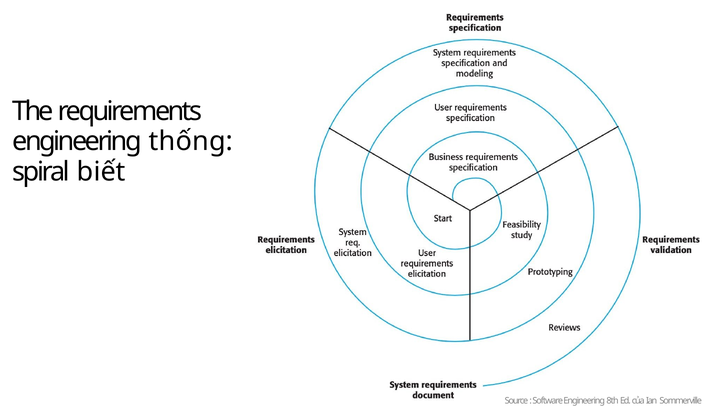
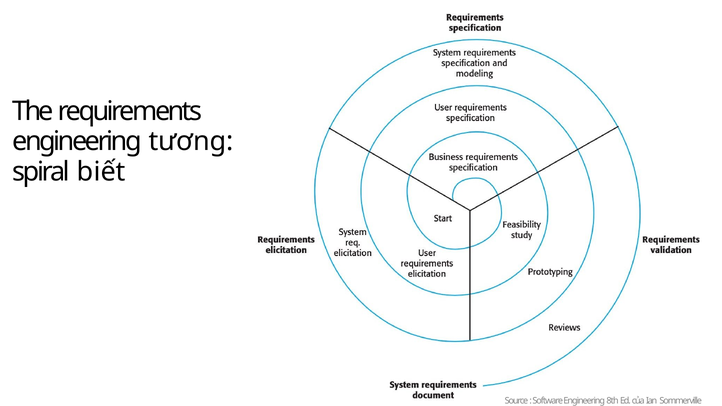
thống: thống -> tương (191, 142)
